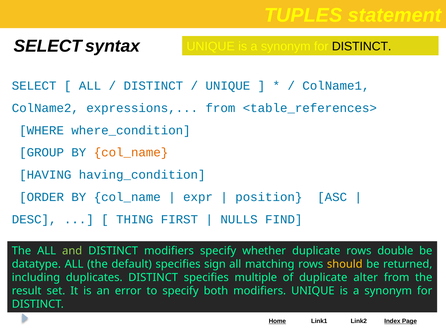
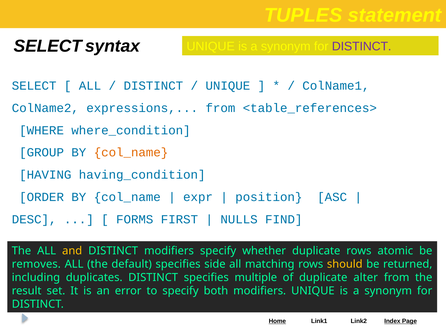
DISTINCT colour: black -> purple (362, 47)
THING: THING -> FORMS (135, 220)
and colour: light green -> yellow (72, 251)
double: double -> atomic (395, 251)
datatype: datatype -> removes (36, 265)
sign: sign -> side (215, 265)
